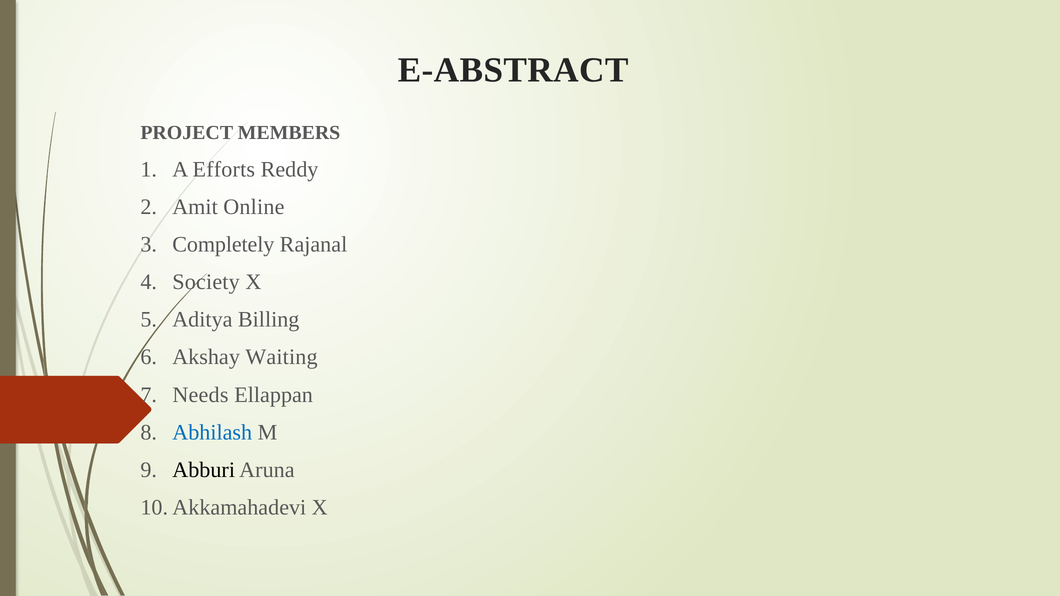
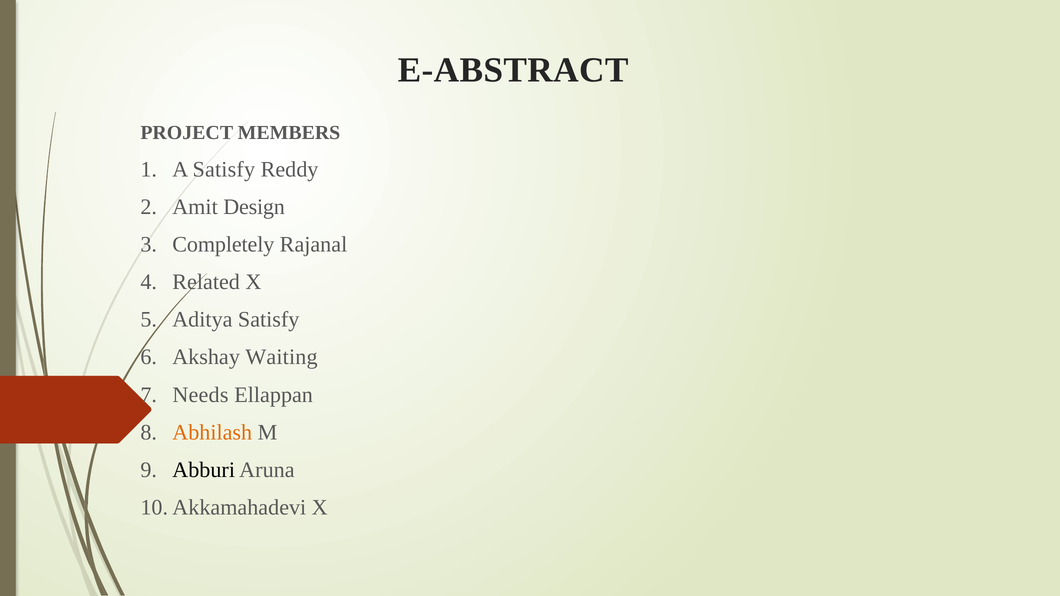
A Efforts: Efforts -> Satisfy (224, 169)
Online: Online -> Design (254, 207)
Society: Society -> Related (206, 282)
Aditya Billing: Billing -> Satisfy (269, 320)
Abhilash colour: blue -> orange (212, 433)
